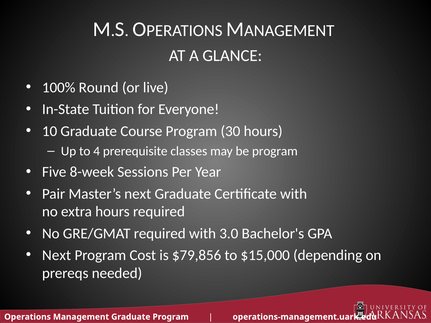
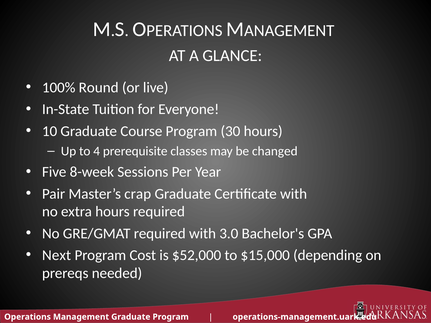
be program: program -> changed (275, 151)
Master’s next: next -> crap (138, 194)
$79,856: $79,856 -> $52,000 (197, 255)
